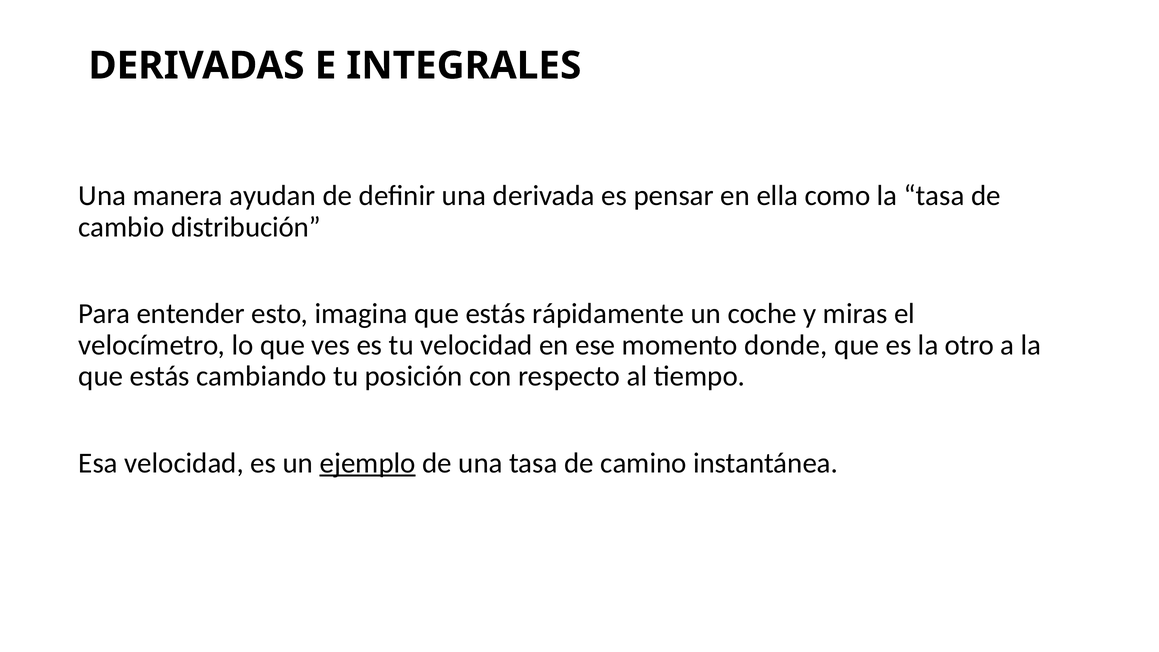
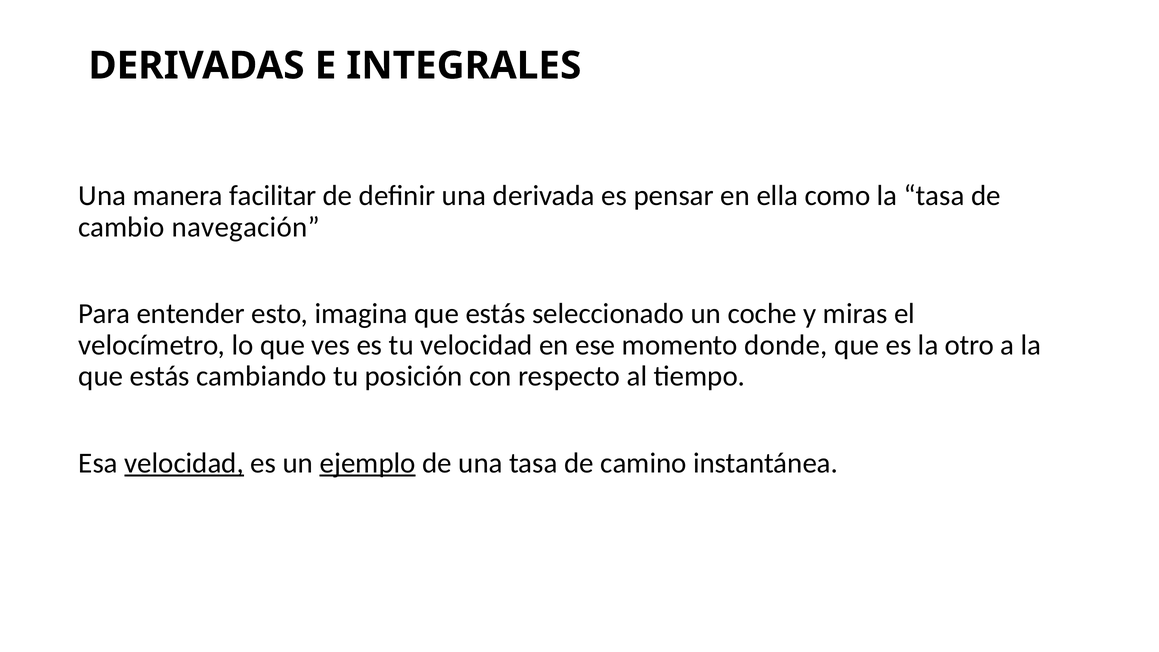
ayudan: ayudan -> facilitar (273, 196)
distribución: distribución -> navegación (246, 227)
rápidamente: rápidamente -> seleccionado (608, 314)
velocidad underline: none -> present (184, 463)
